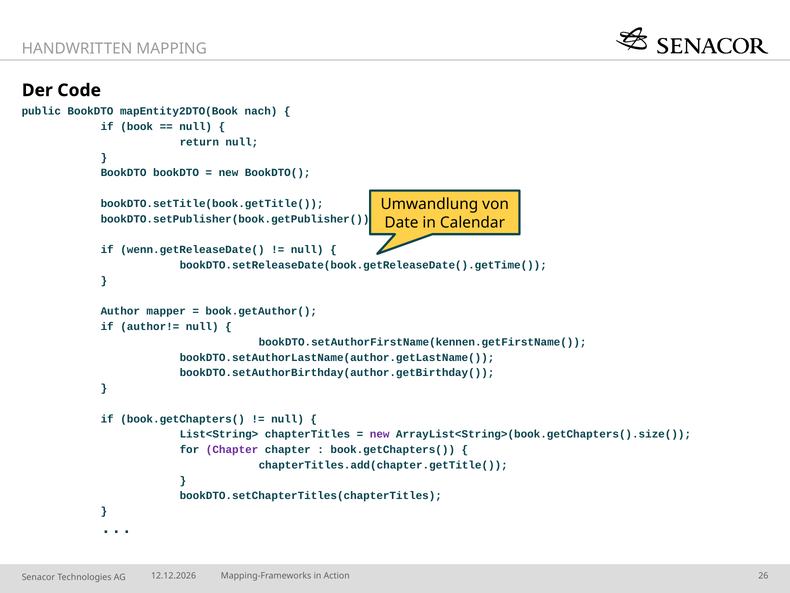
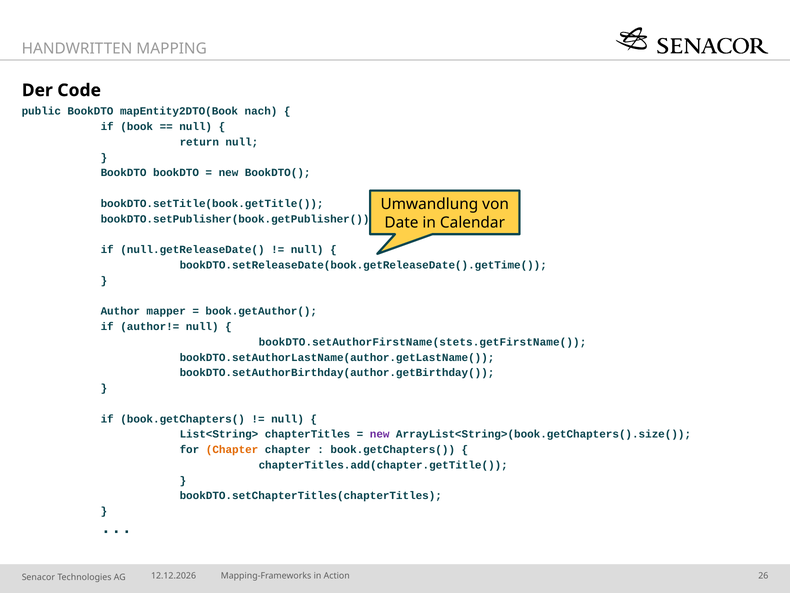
wenn.getReleaseDate(: wenn.getReleaseDate( -> null.getReleaseDate( (192, 250)
bookDTO.setAuthorFirstName(kennen.getFirstName(: bookDTO.setAuthorFirstName(kennen.getFirstName( -> bookDTO.setAuthorFirstName(stets.getFirstName( (423, 342)
Chapter colour: purple -> orange (232, 449)
